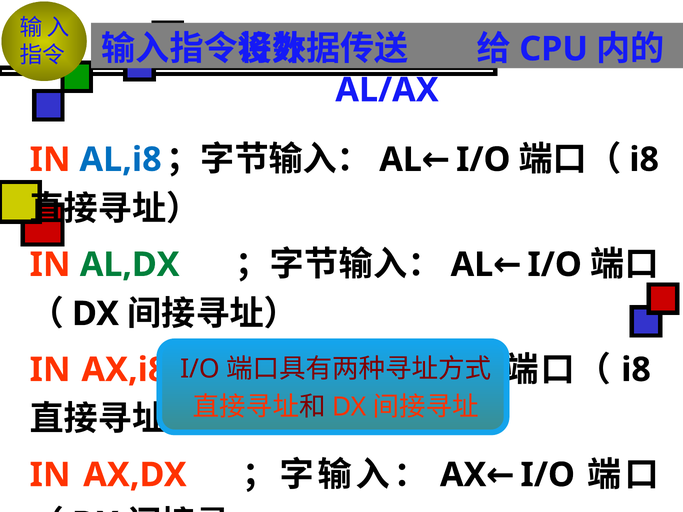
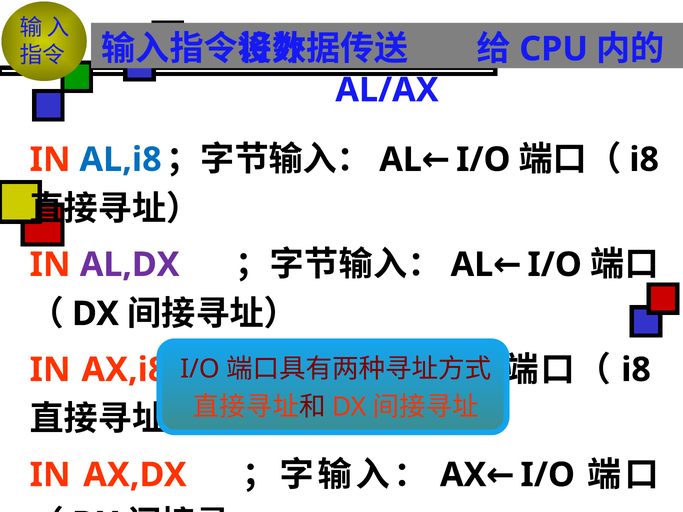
AL,DX colour: green -> purple (130, 265)
